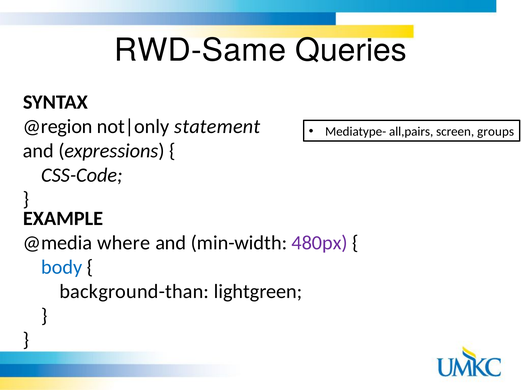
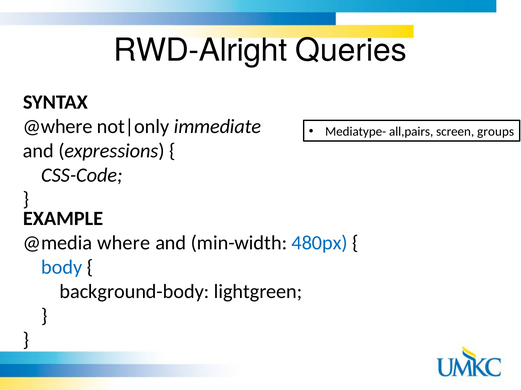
RWD-Same: RWD-Same -> RWD-Alright (200, 50)
@region: @region -> @where (58, 127)
statement: statement -> immediate (217, 127)
480px colour: purple -> blue (320, 243)
background-than: background-than -> background-body (134, 292)
